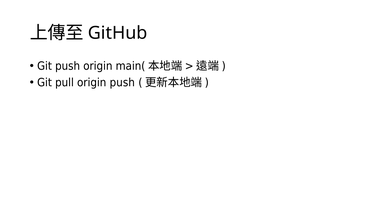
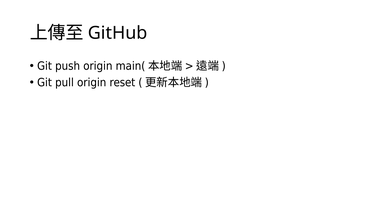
origin push: push -> reset (122, 83)
